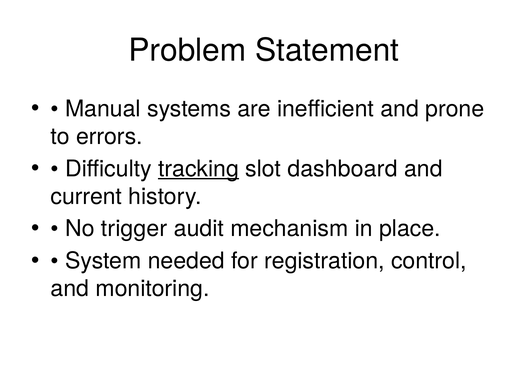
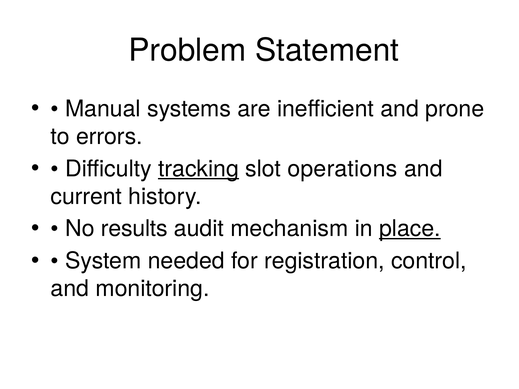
dashboard: dashboard -> operations (342, 169)
trigger: trigger -> results (134, 229)
place underline: none -> present (410, 229)
